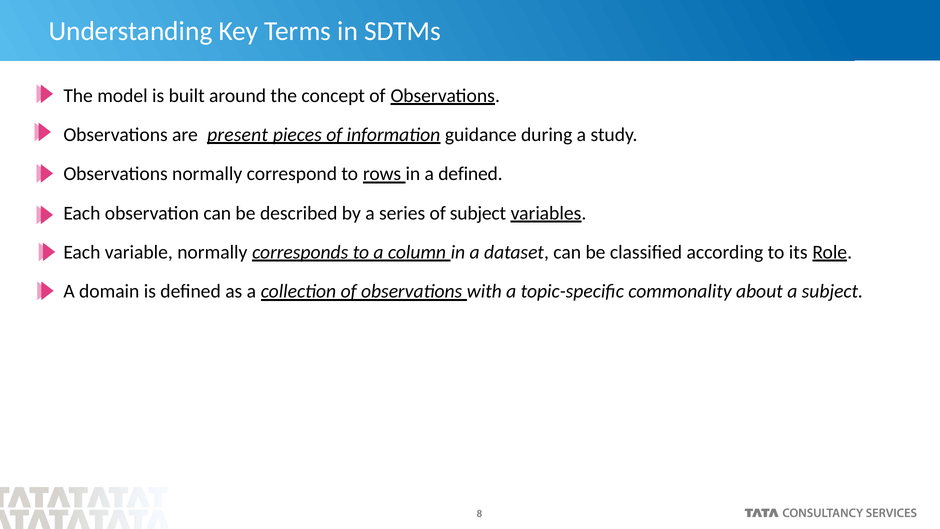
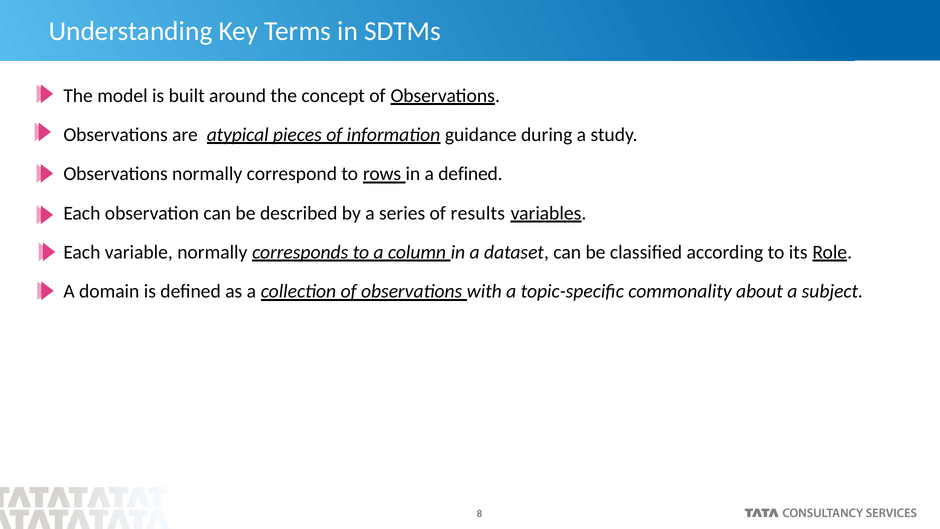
present: present -> atypical (238, 135)
of subject: subject -> results (478, 213)
